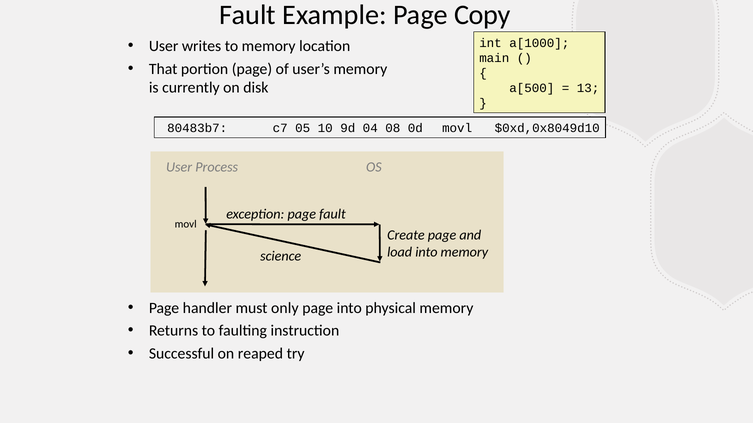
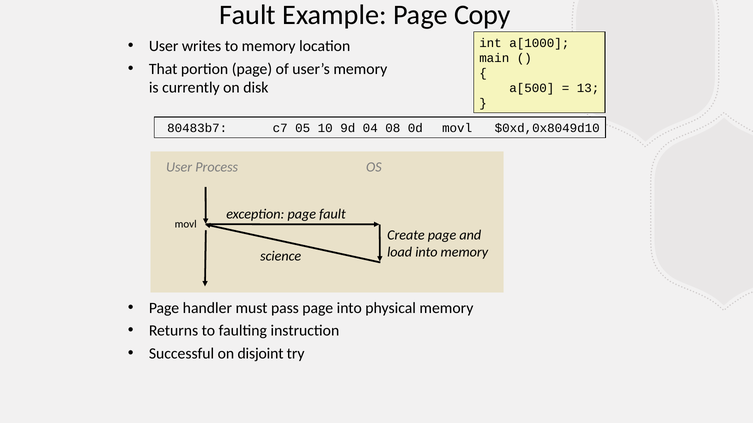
only: only -> pass (285, 308)
reaped: reaped -> disjoint (261, 354)
